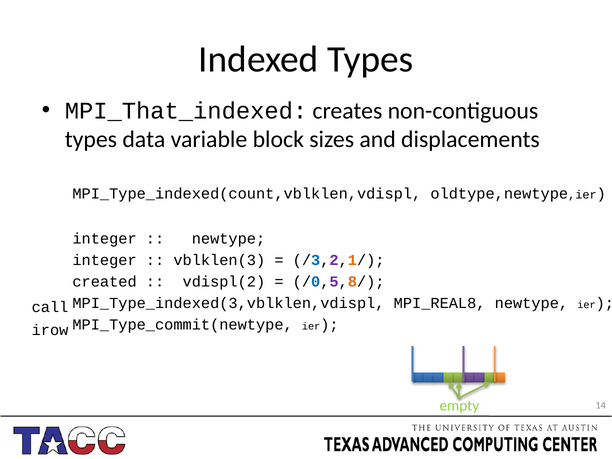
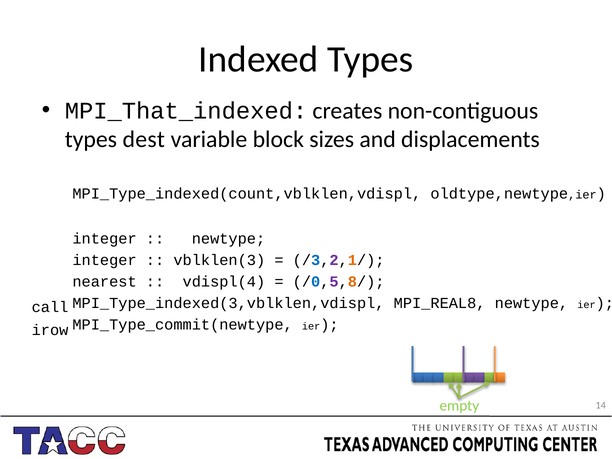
data: data -> dest (144, 139)
created: created -> nearest (105, 282)
vdispl(2: vdispl(2 -> vdispl(4 (224, 282)
